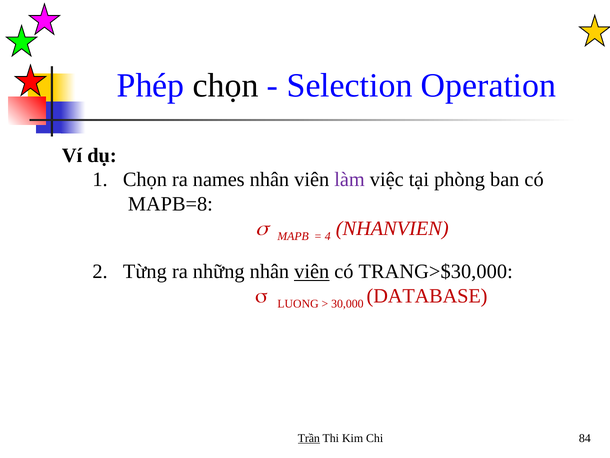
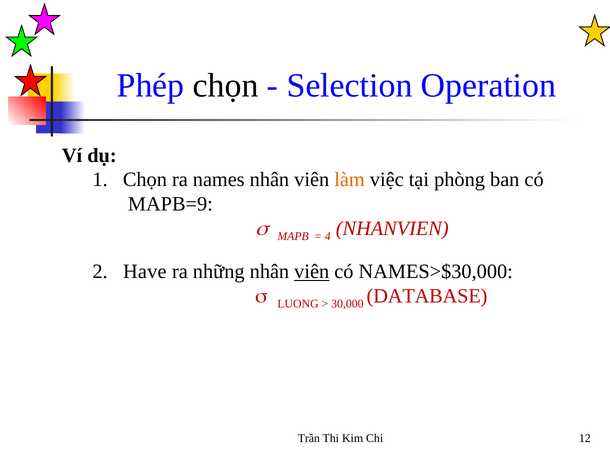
làm colour: purple -> orange (350, 180)
MAPB=8: MAPB=8 -> MAPB=9 (170, 204)
Từng: Từng -> Have (145, 271)
TRANG>$30,000: TRANG>$30,000 -> NAMES>$30,000 (436, 271)
Trần underline: present -> none (309, 438)
84: 84 -> 12 (585, 438)
